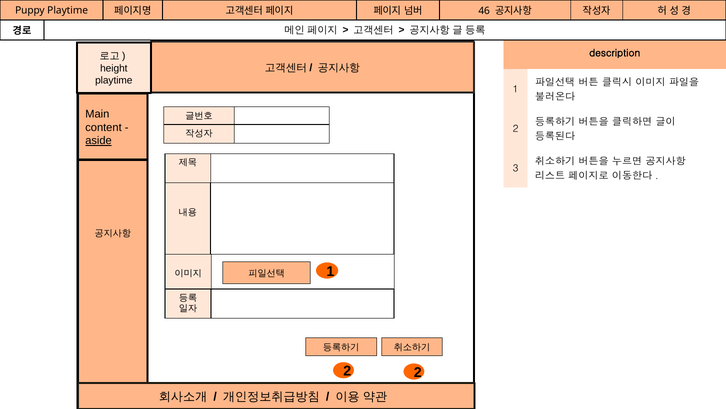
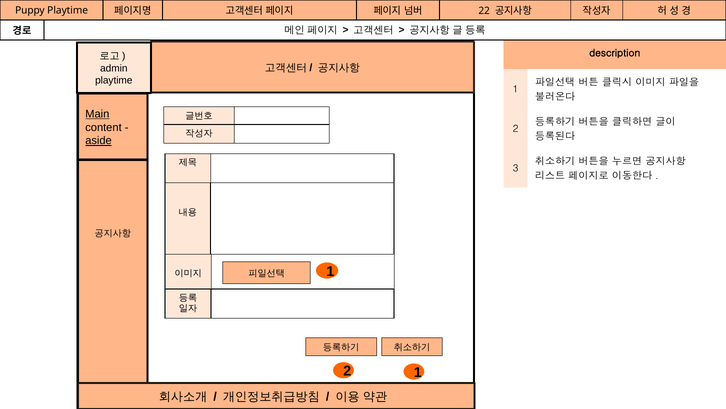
46: 46 -> 22 (484, 11)
height: height -> admin (114, 68)
Main underline: none -> present (97, 114)
2 2: 2 -> 1 (418, 372)
